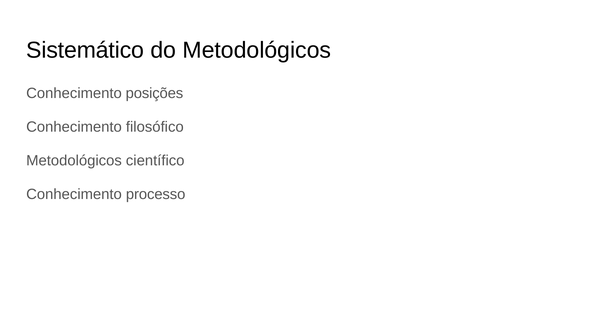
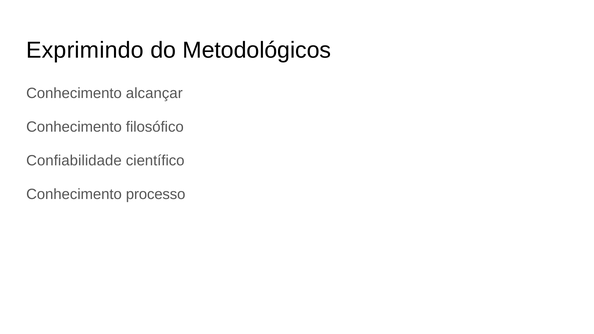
Sistemático: Sistemático -> Exprimindo (85, 50)
posições: posições -> alcançar (154, 93)
Metodológicos: Metodológicos -> Confiabilidade (74, 161)
